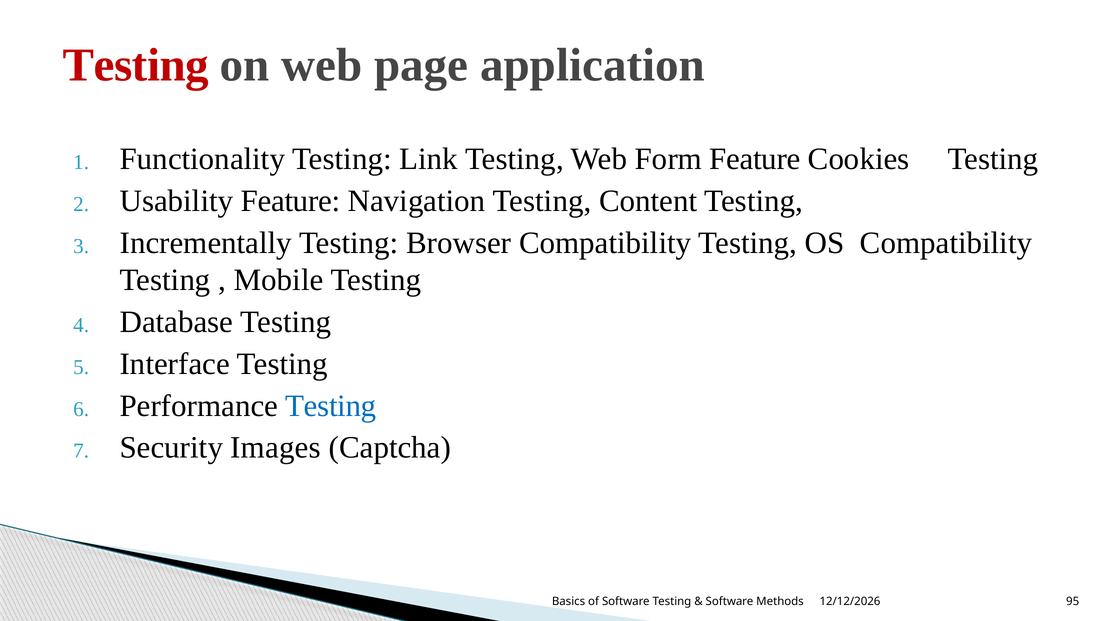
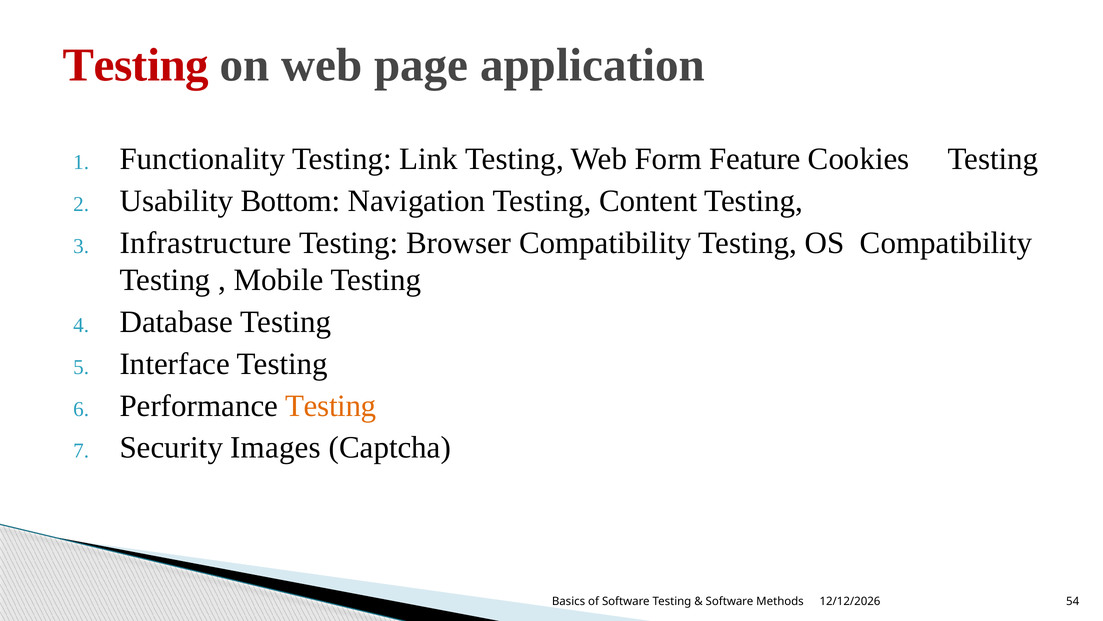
Usability Feature: Feature -> Bottom (290, 201)
Incrementally: Incrementally -> Infrastructure (206, 243)
Testing colour: blue -> orange (331, 405)
95: 95 -> 54 (1073, 601)
